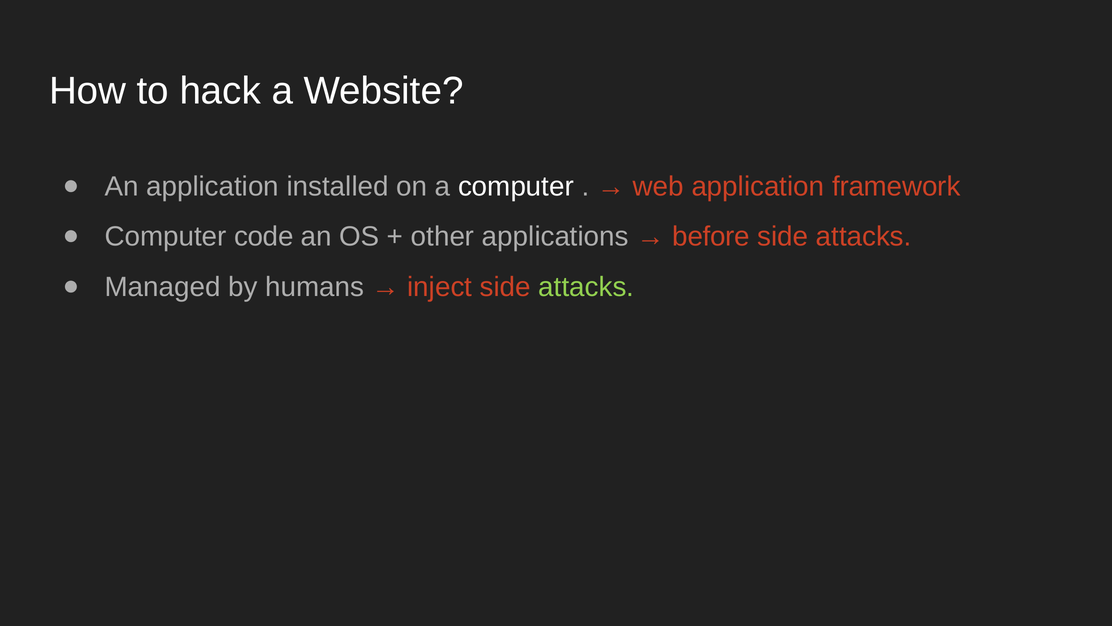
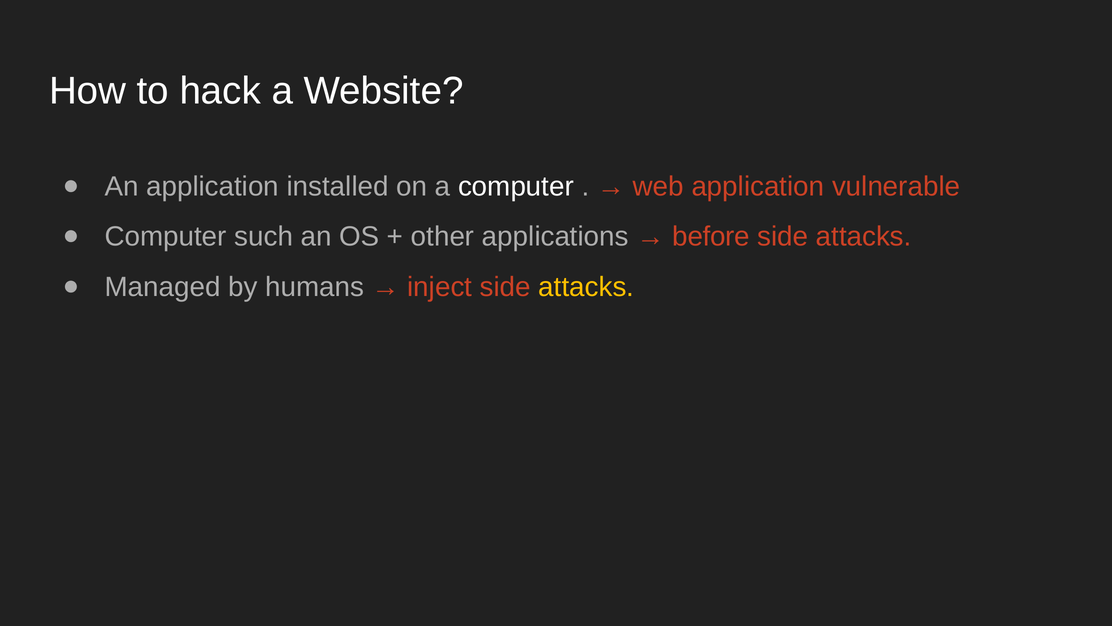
framework: framework -> vulnerable (896, 187)
code: code -> such (264, 237)
attacks colour: light green -> yellow (586, 287)
